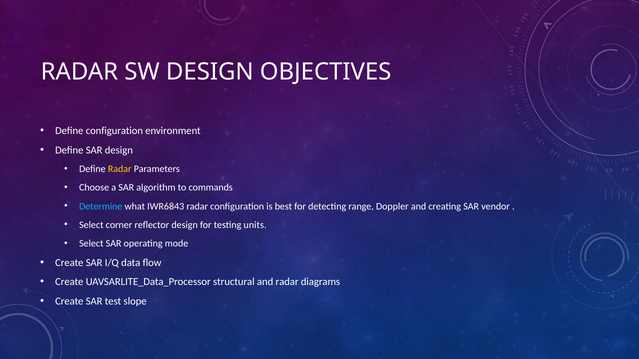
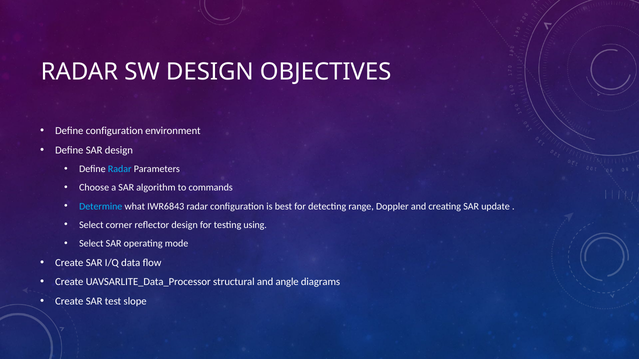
Radar colour: yellow -> light blue (120, 169)
vendor: vendor -> update (496, 206)
units: units -> using (255, 225)
and radar: radar -> angle (287, 282)
